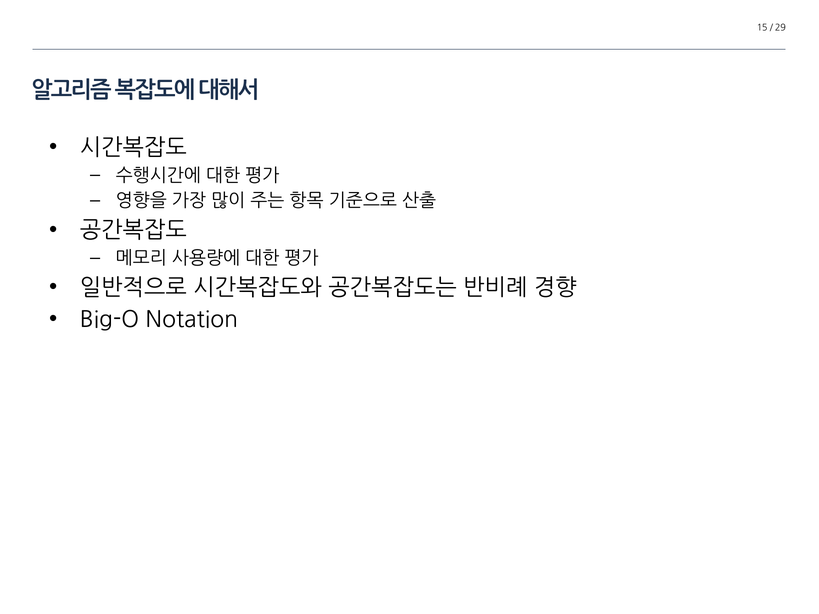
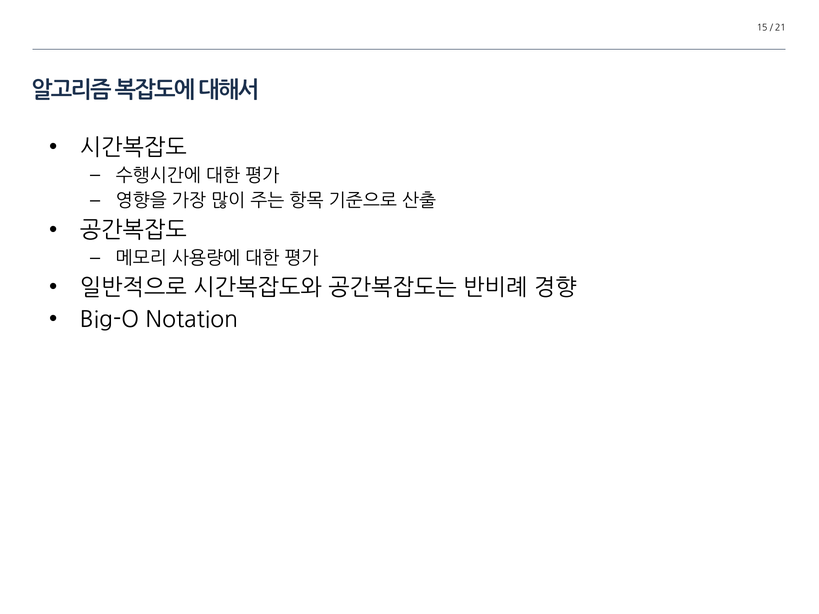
29: 29 -> 21 (780, 28)
